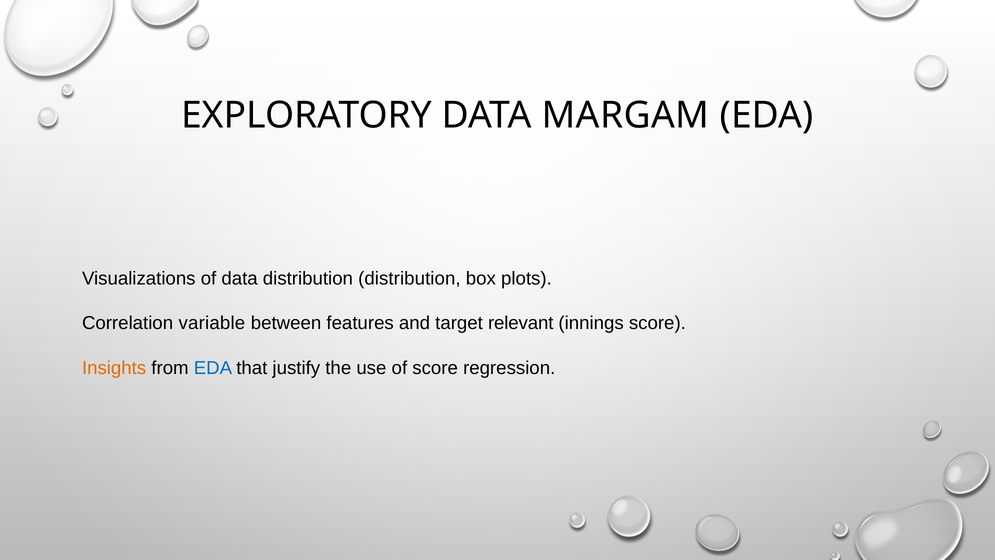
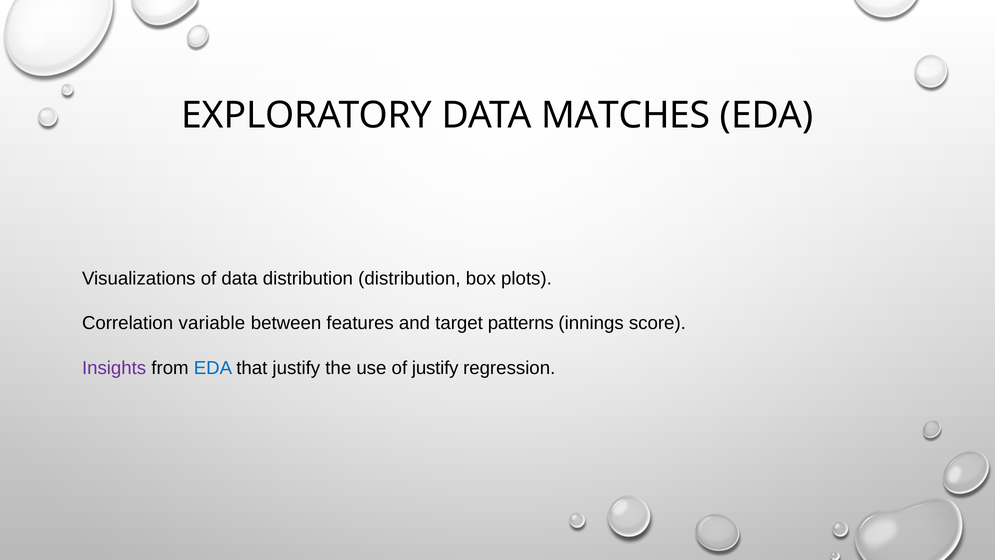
MARGAM: MARGAM -> MATCHES (626, 115)
relevant: relevant -> patterns (521, 323)
Insights colour: orange -> purple (114, 368)
of score: score -> justify (435, 368)
